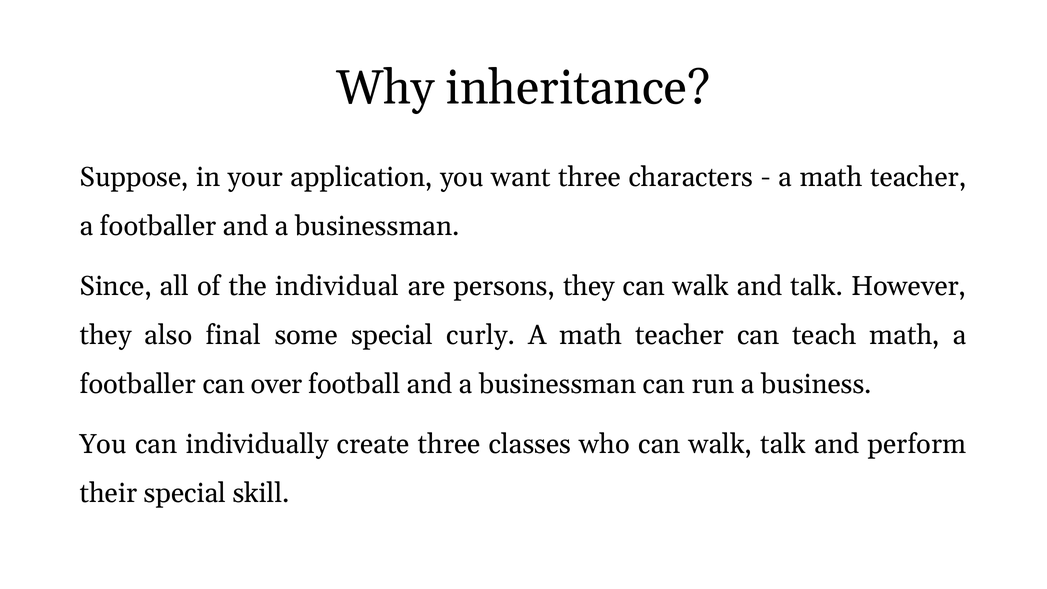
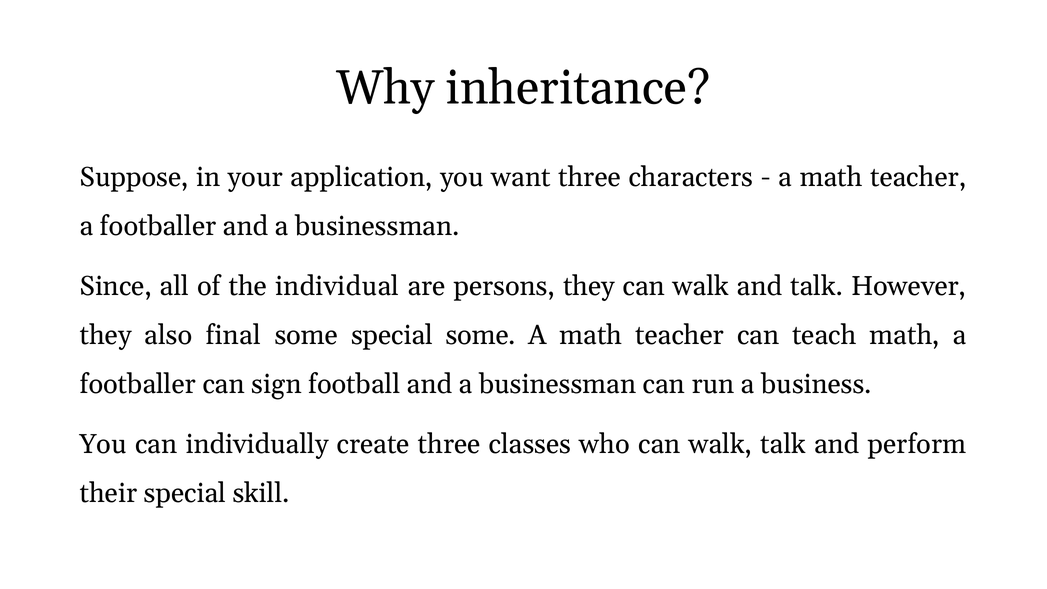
special curly: curly -> some (481, 335)
over: over -> sign (276, 384)
